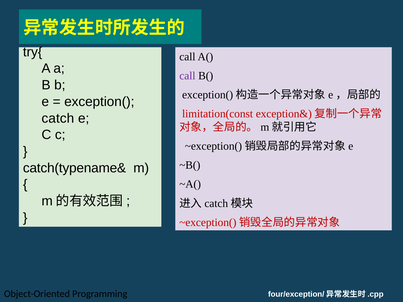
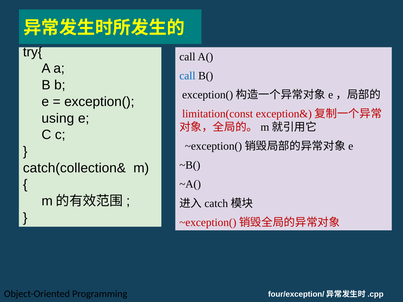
call colour: purple -> blue (187, 76)
catch: catch -> using (58, 118)
catch(typename&: catch(typename& -> catch(collection& (74, 168)
